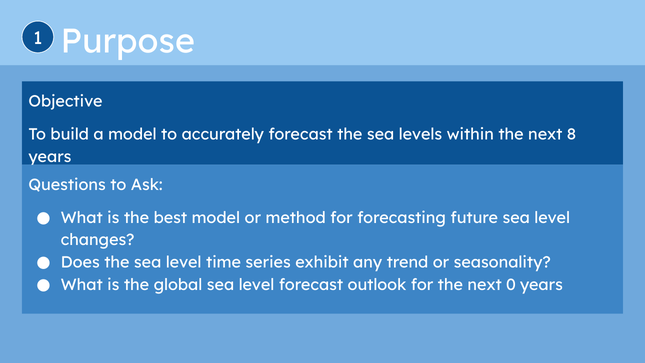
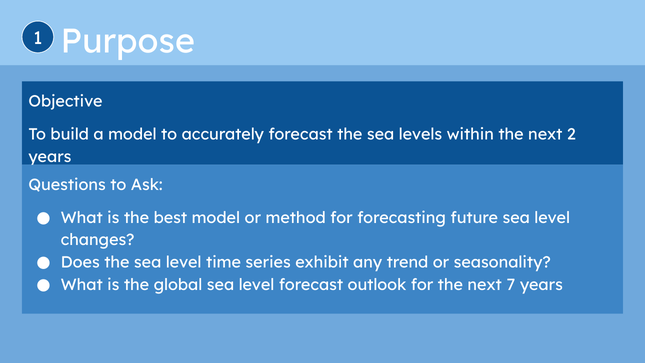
8: 8 -> 2 (571, 134)
0: 0 -> 7 (511, 285)
